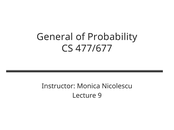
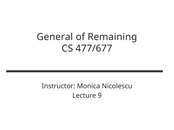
Probability: Probability -> Remaining (112, 37)
